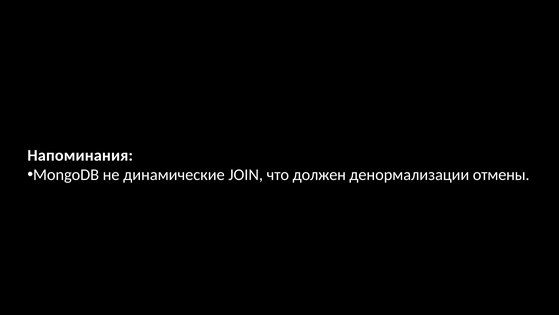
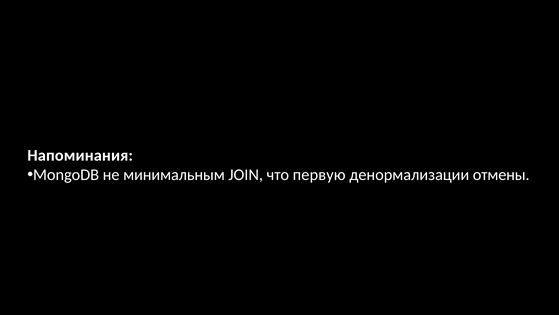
динамические: динамические -> минимальным (174, 175)
должен: должен -> первую (319, 175)
